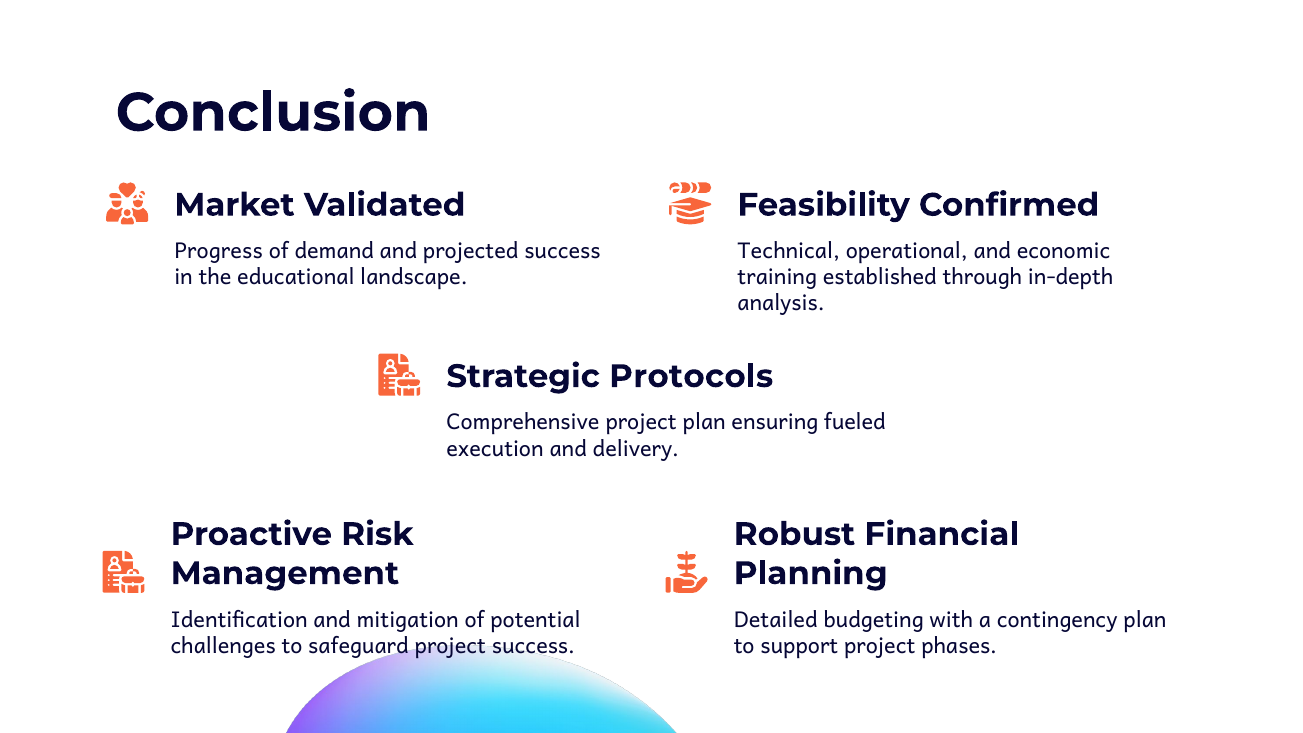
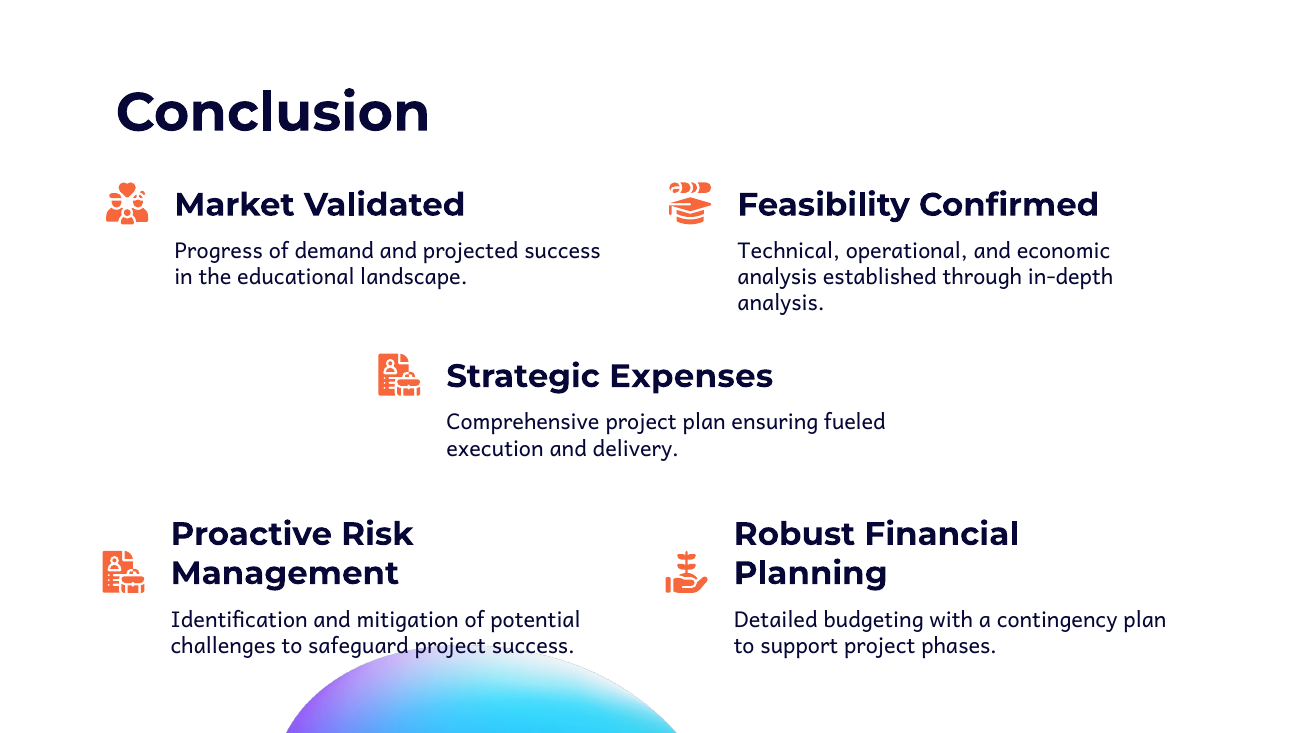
training: training -> analysis (777, 278)
Protocols: Protocols -> Expenses (691, 376)
